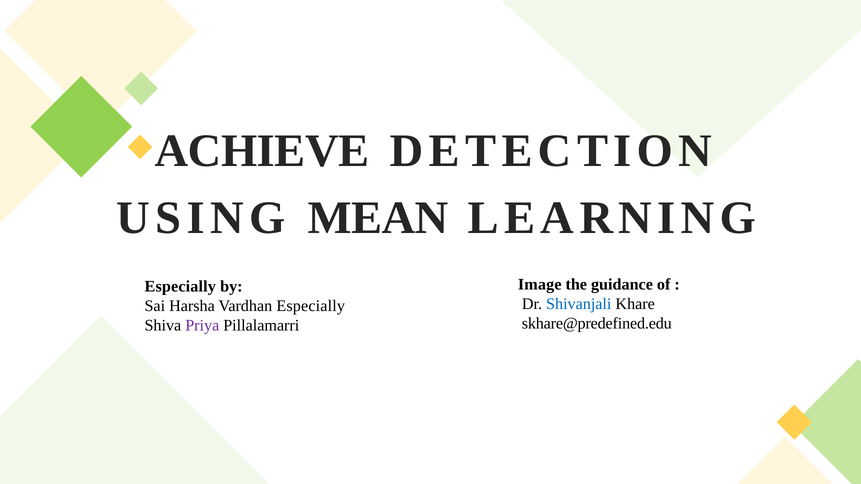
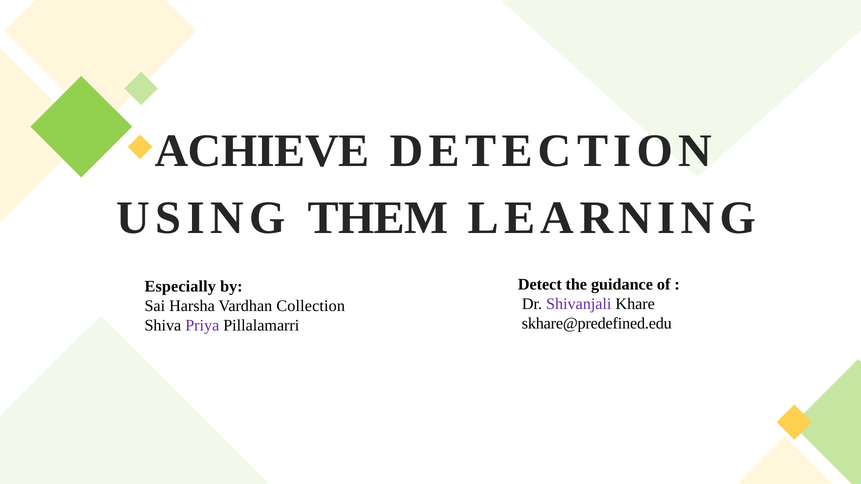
MEAN: MEAN -> THEM (378, 218)
Image: Image -> Detect (540, 285)
Shivanjali colour: blue -> purple (579, 304)
Vardhan Especially: Especially -> Collection (311, 306)
